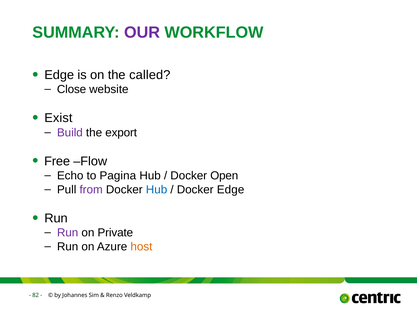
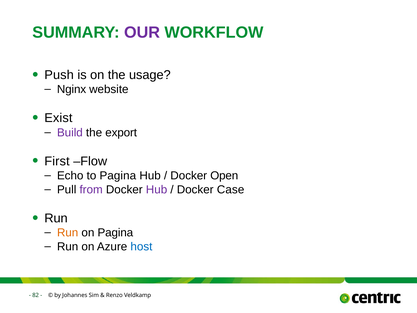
Edge: Edge -> Push (59, 75)
called: called -> usage (150, 75)
Close: Close -> Nginx (72, 89)
Free: Free -> First (57, 161)
Hub colour: blue -> purple (157, 190)
Docker Edge: Edge -> Case (231, 190)
Run colour: purple -> orange (68, 233)
on Private: Private -> Pagina (115, 233)
host colour: orange -> blue (141, 247)
